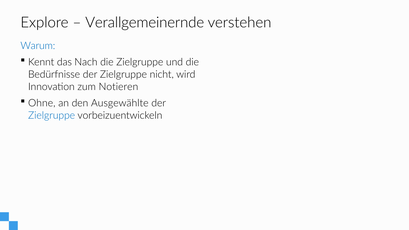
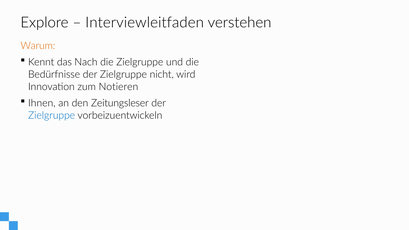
Verallgemeinernde: Verallgemeinernde -> Interviewleitfaden (145, 23)
Warum colour: blue -> orange (38, 46)
Ohne: Ohne -> Ihnen (42, 103)
Ausgewählte: Ausgewählte -> Zeitungsleser (120, 103)
